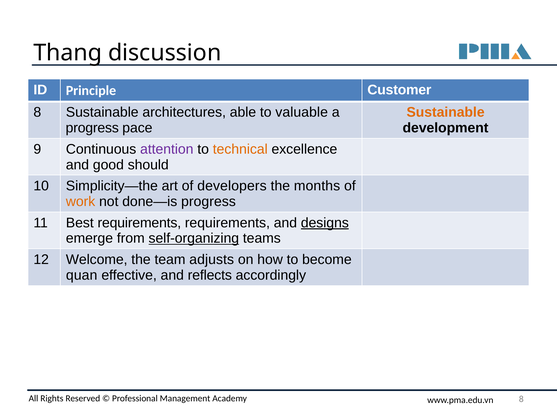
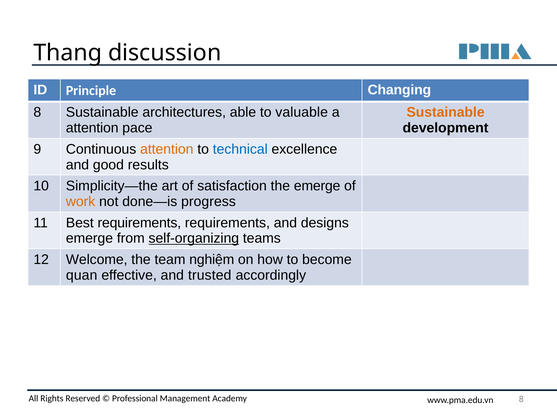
Customer: Customer -> Changing (399, 90)
progress: progress -> attention (92, 128)
attention colour: purple -> orange (167, 149)
technical colour: orange -> blue (240, 149)
should: should -> results (148, 165)
developers: developers -> satisfaction (232, 186)
the months: months -> emerge (317, 186)
designs underline: present -> none (325, 223)
adjusts: adjusts -> nghiệm (212, 259)
reflects: reflects -> trusted (210, 275)
